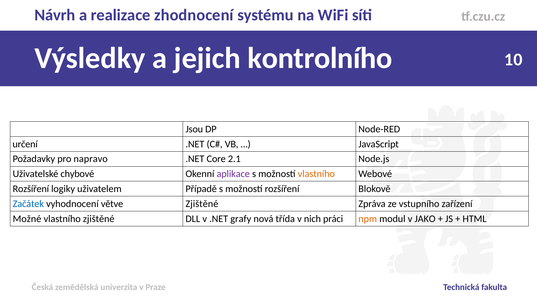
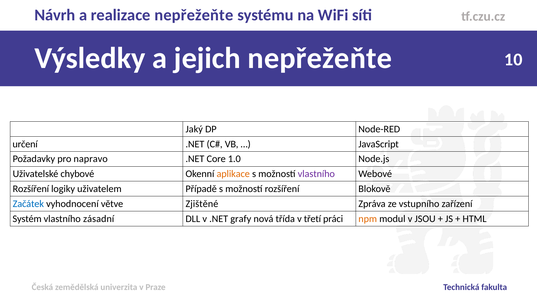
realizace zhodnocení: zhodnocení -> nepřežeňte (194, 15)
jejich kontrolního: kontrolního -> nepřežeňte (320, 58)
Jsou: Jsou -> Jaký (194, 129)
2.1: 2.1 -> 1.0 (234, 159)
aplikace colour: purple -> orange (233, 174)
vlastního colour: orange -> purple (316, 174)
Možné: Možné -> Systém (27, 219)
vlastního zjištěné: zjištěné -> zásadní (99, 219)
nich: nich -> třetí (312, 219)
JAKO: JAKO -> JSOU (425, 219)
